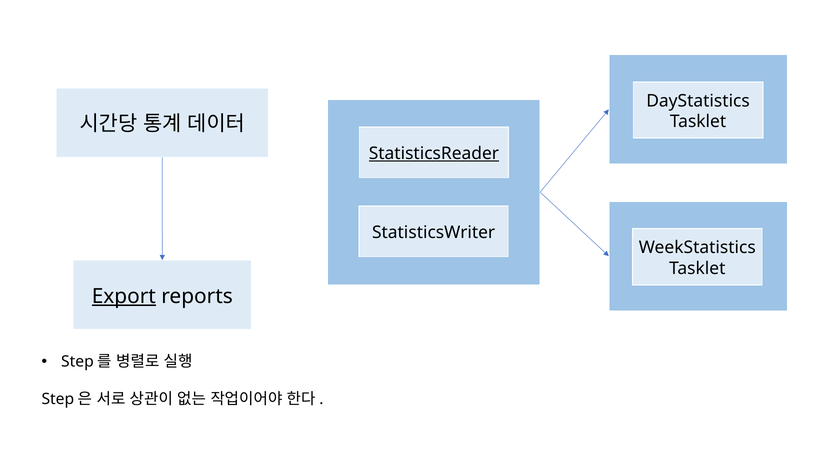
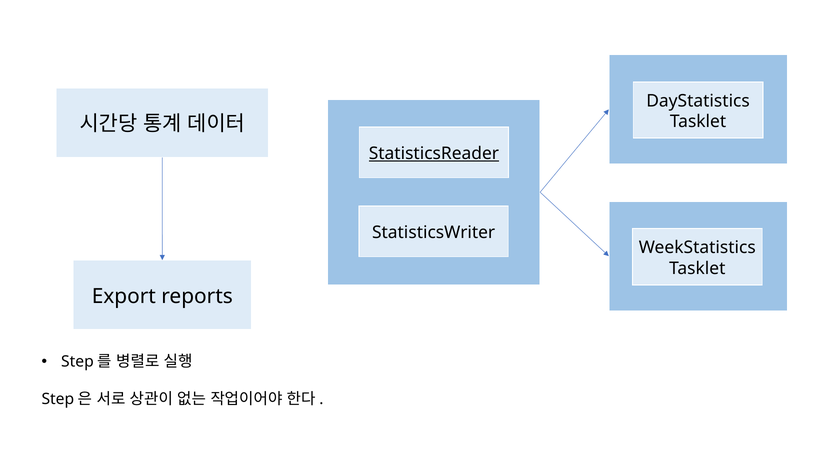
Export underline: present -> none (124, 296)
